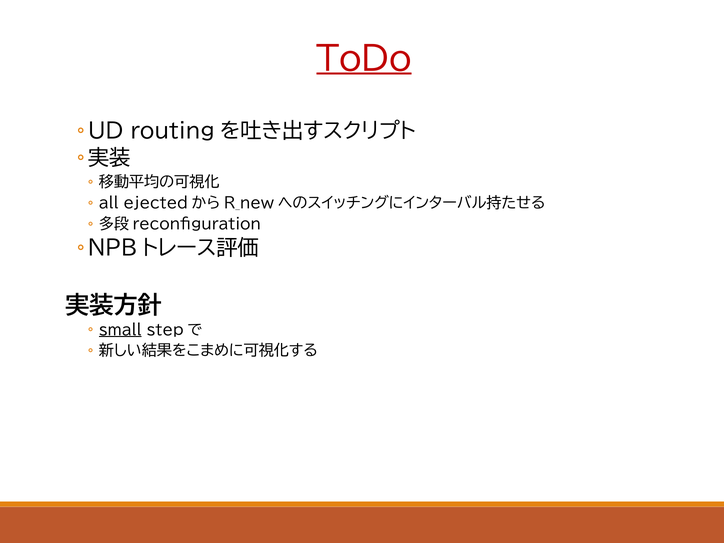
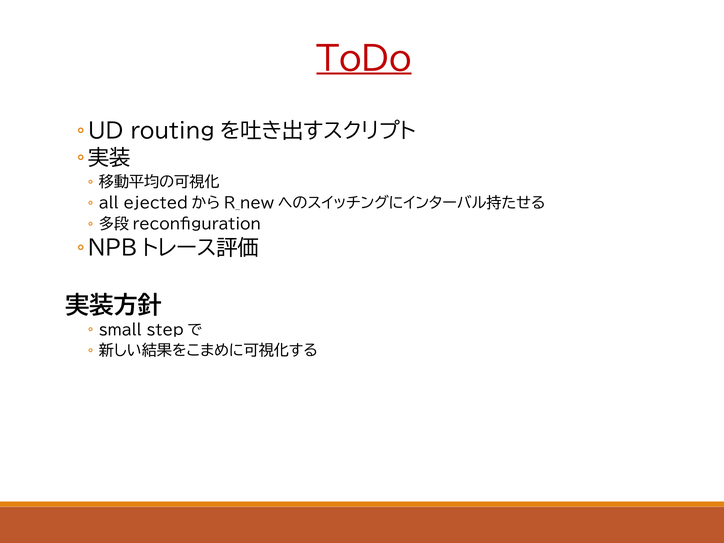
small underline: present -> none (120, 330)
